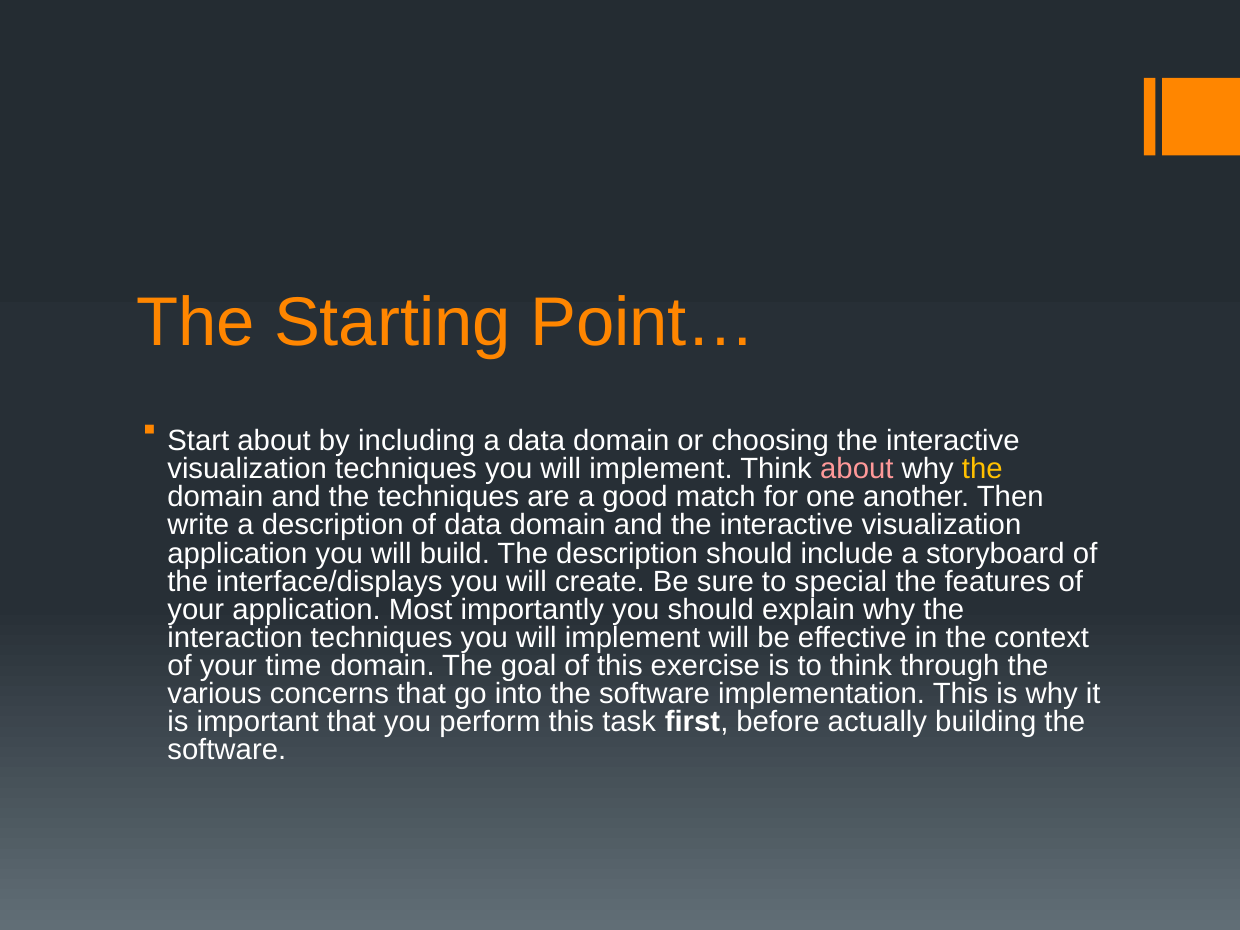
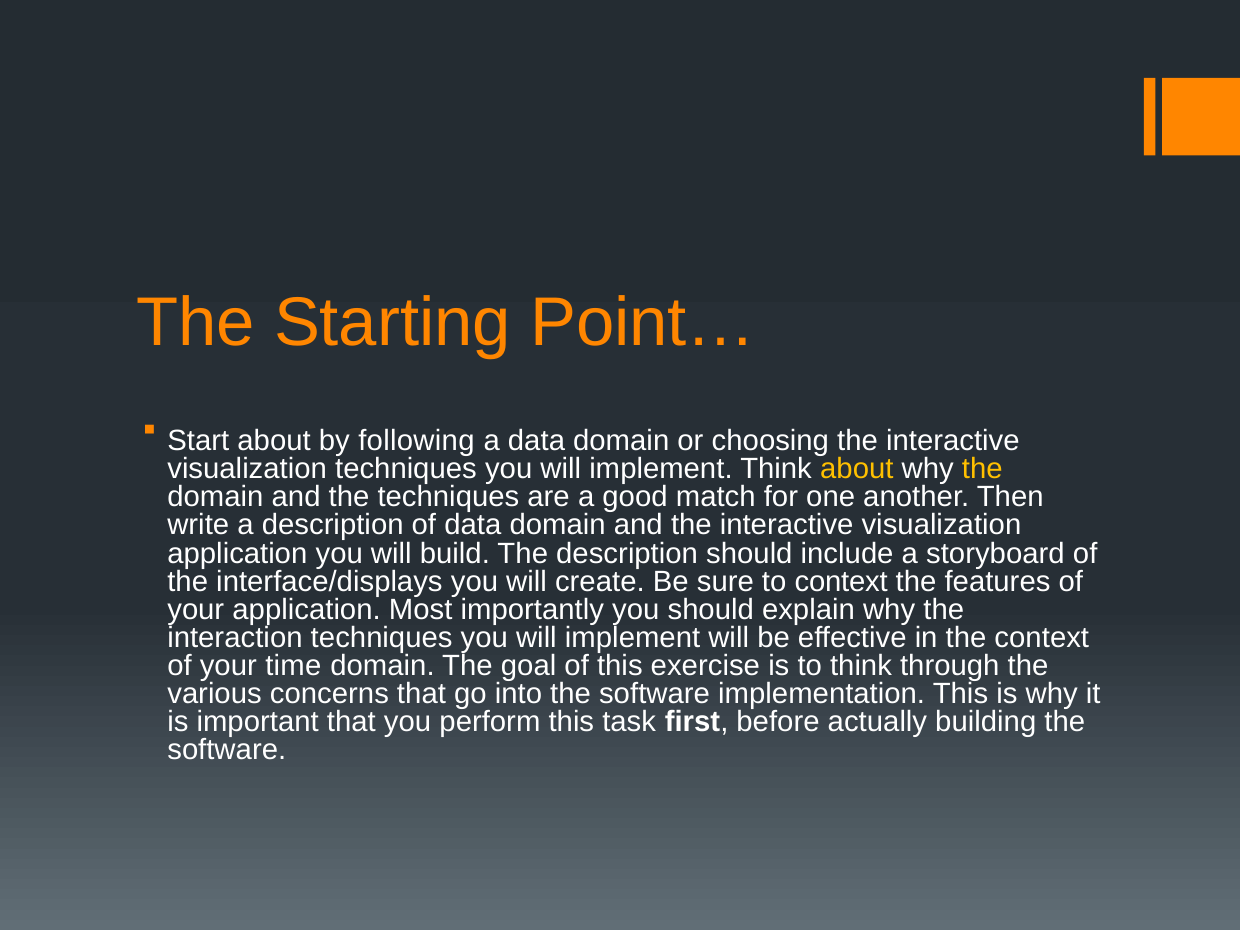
including: including -> following (416, 441)
about colour: pink -> yellow (857, 469)
to special: special -> context (841, 581)
